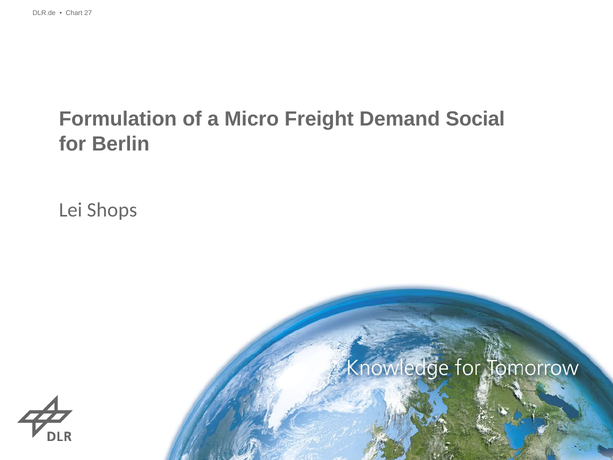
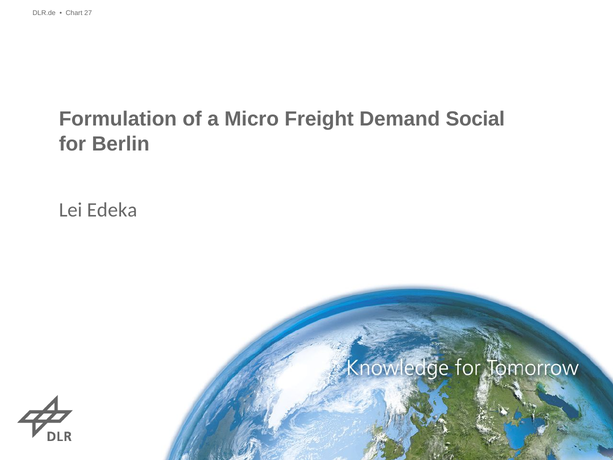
Shops: Shops -> Edeka (112, 210)
